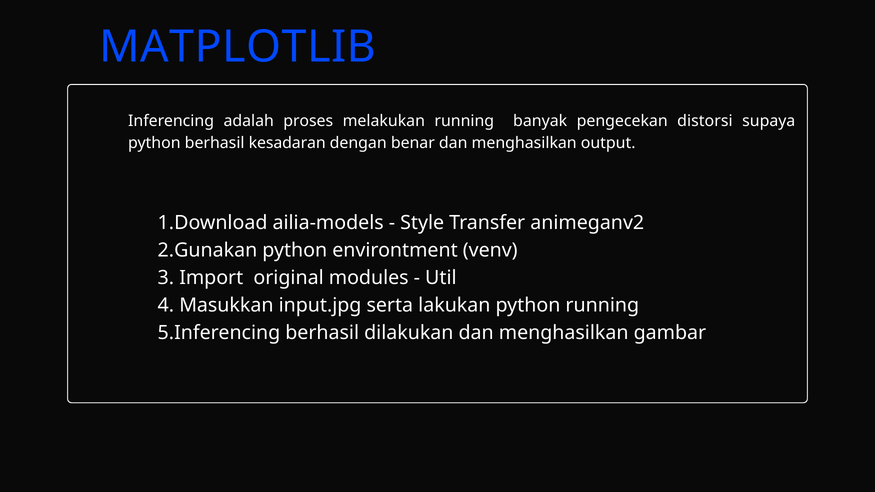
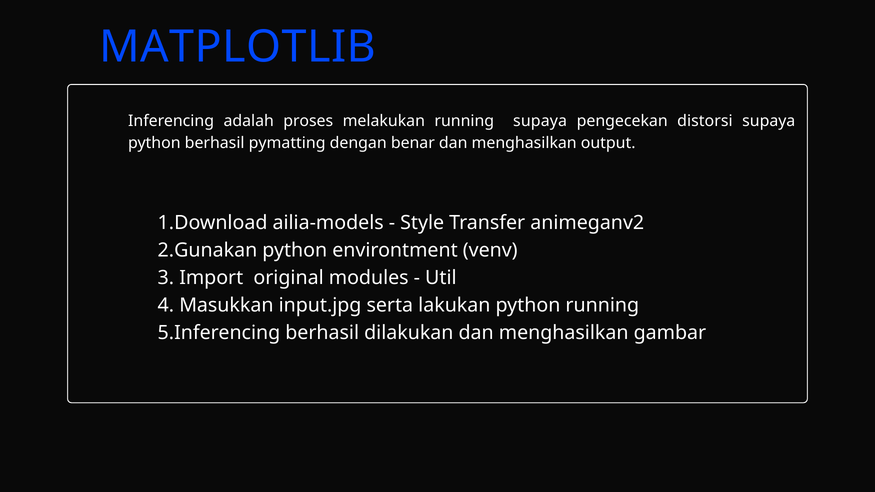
running banyak: banyak -> supaya (540, 121)
kesadaran: kesadaran -> pymatting (287, 143)
